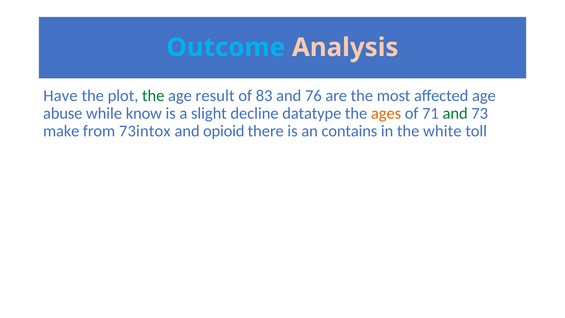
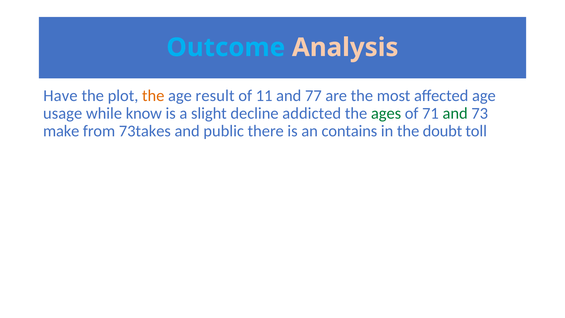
the colour: green -> orange (153, 96)
83: 83 -> 11 (264, 96)
76: 76 -> 77 (313, 96)
abuse: abuse -> usage (63, 113)
datatype: datatype -> addicted (312, 113)
ages colour: orange -> green (386, 113)
73intox: 73intox -> 73takes (145, 131)
opioid: opioid -> public (224, 131)
white: white -> doubt (442, 131)
